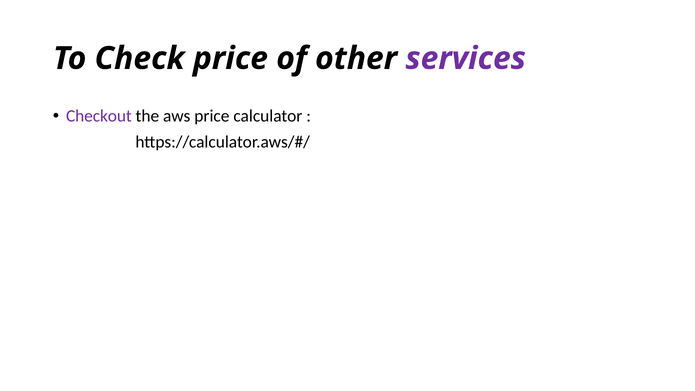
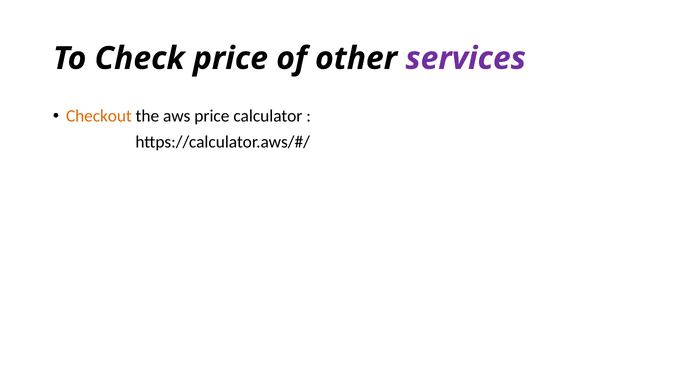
Checkout colour: purple -> orange (99, 116)
